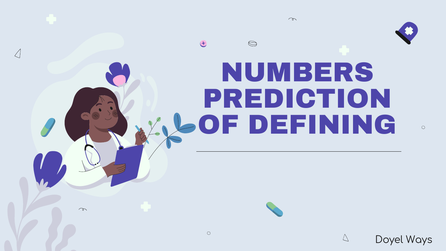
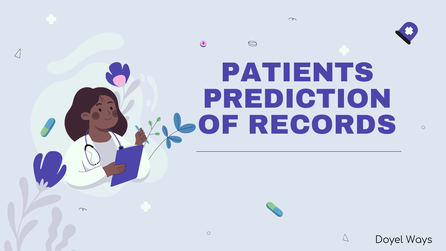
NUMBERS: NUMBERS -> PATIENTS (297, 72)
DEFINING: DEFINING -> RECORDS (322, 125)
